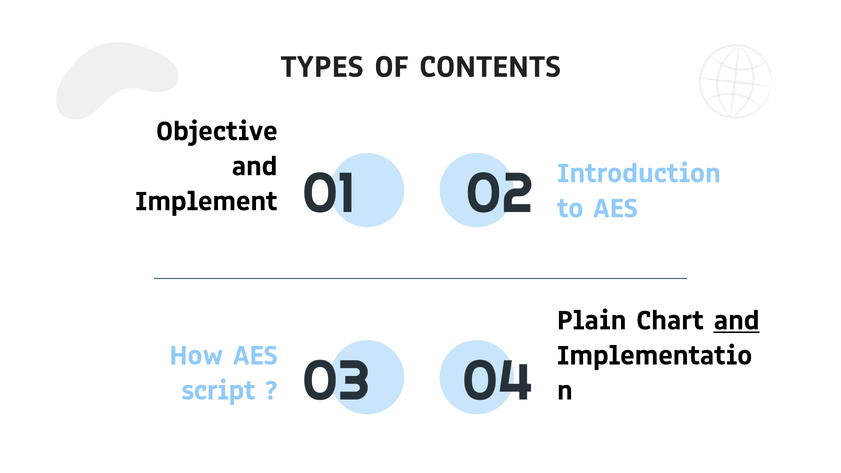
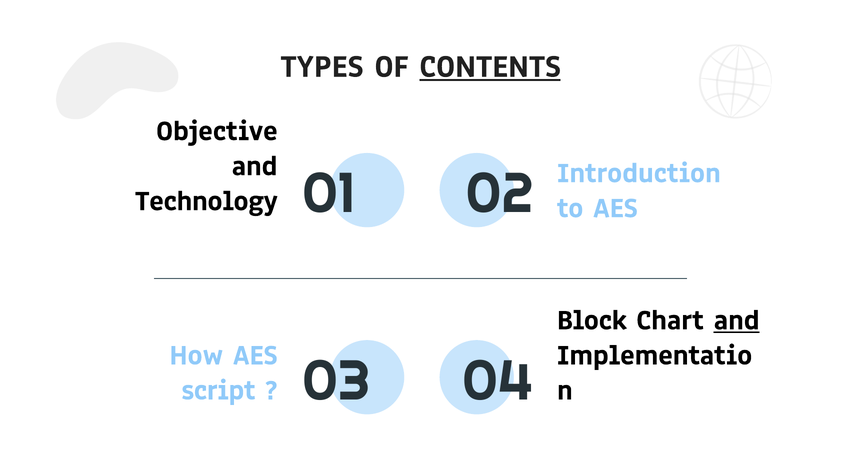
CONTENTS underline: none -> present (490, 66)
Implement: Implement -> Technology (206, 201)
Plain: Plain -> Block (592, 320)
